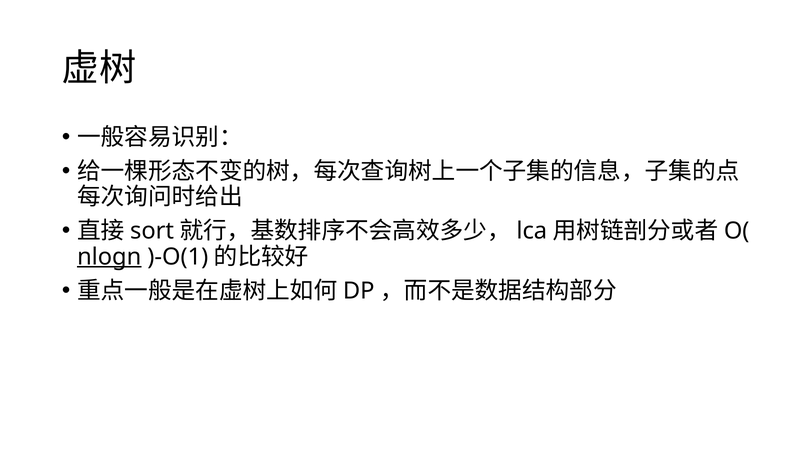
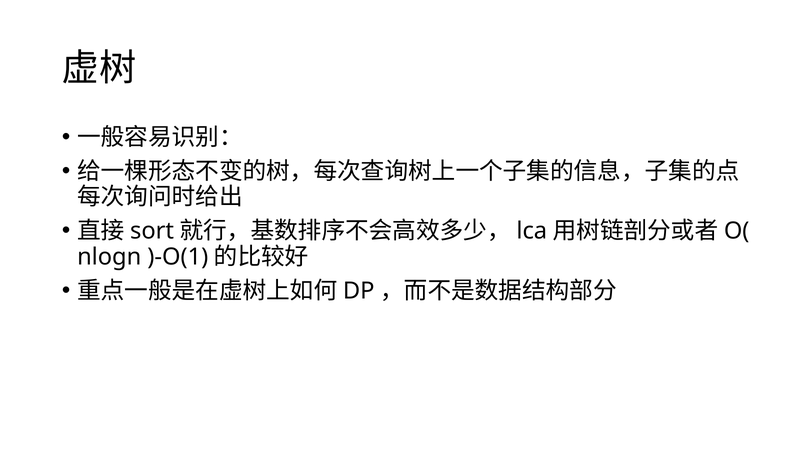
nlogn underline: present -> none (109, 257)
